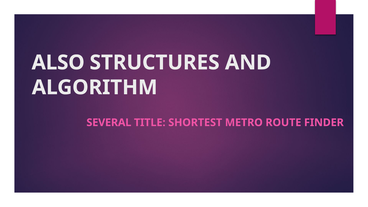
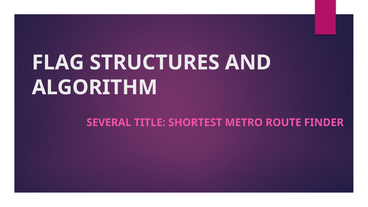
ALSO: ALSO -> FLAG (58, 63)
